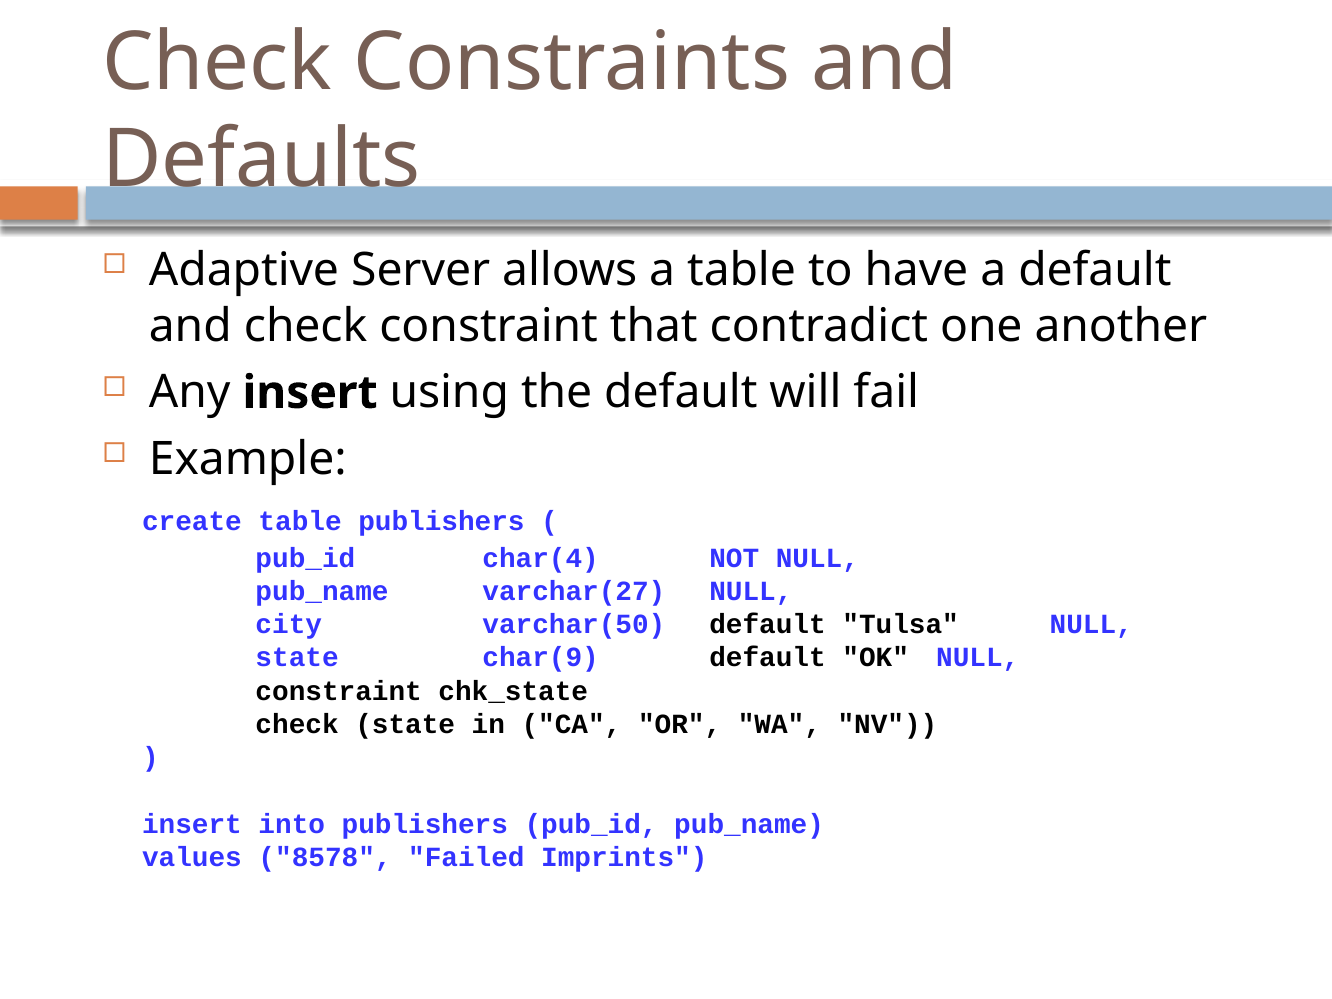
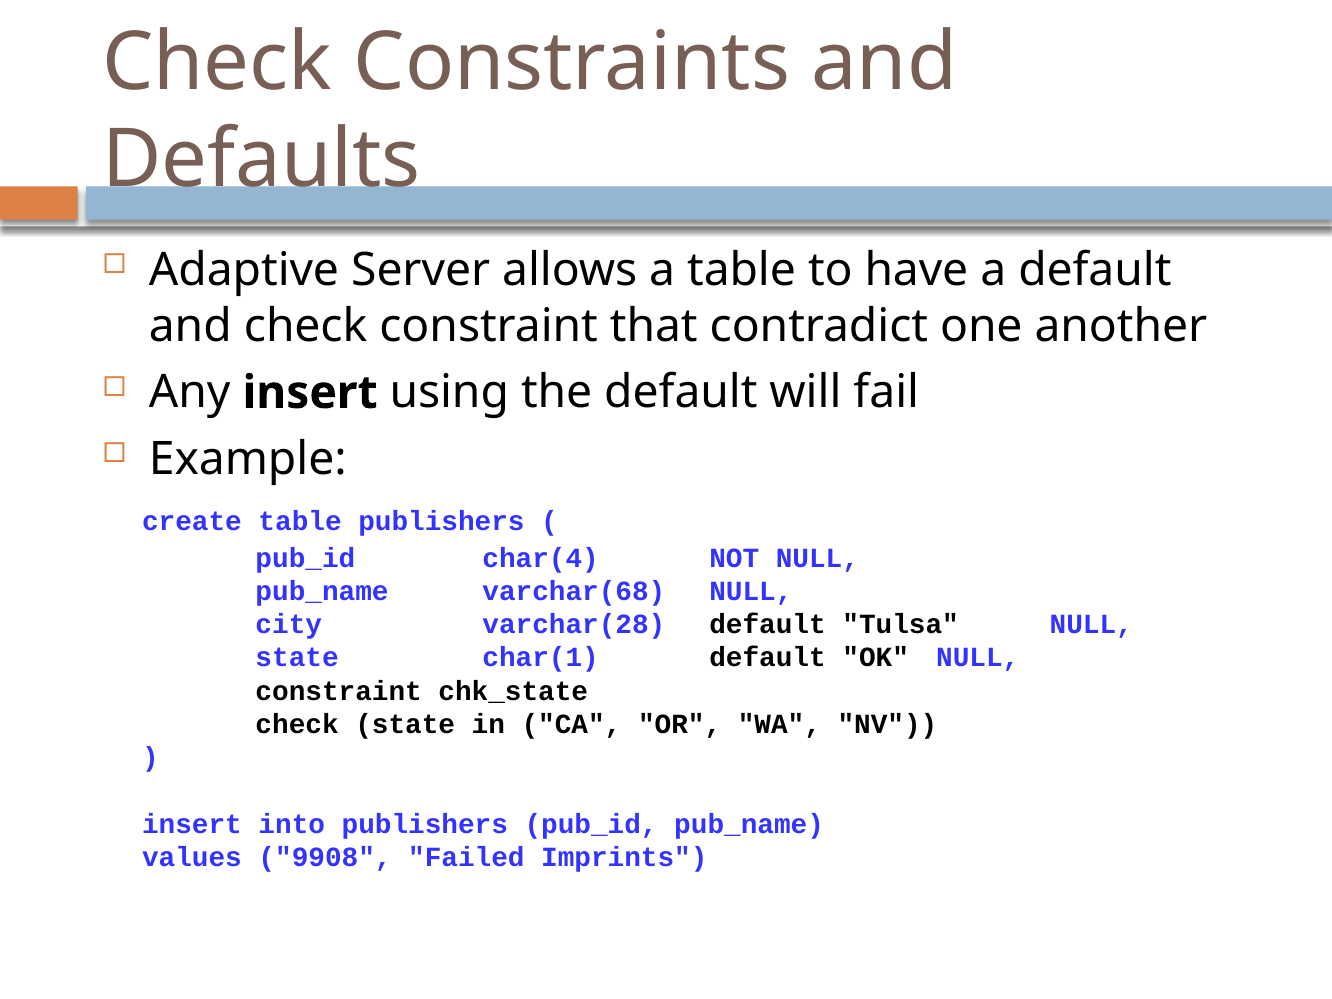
varchar(27: varchar(27 -> varchar(68 (574, 591)
varchar(50: varchar(50 -> varchar(28 (574, 624)
char(9: char(9 -> char(1 (541, 658)
8578: 8578 -> 9908 (325, 858)
